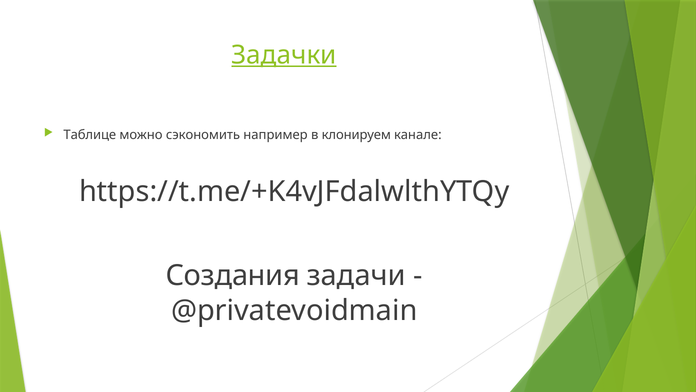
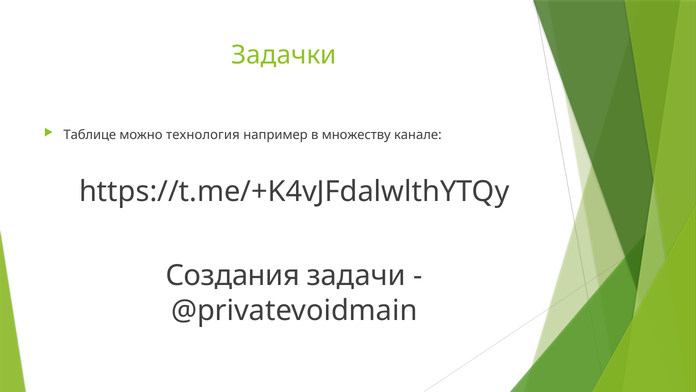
Задачки underline: present -> none (284, 55)
сэкономить: сэкономить -> технология (203, 135)
клонируем: клонируем -> множеству (356, 135)
